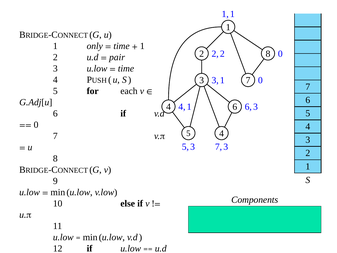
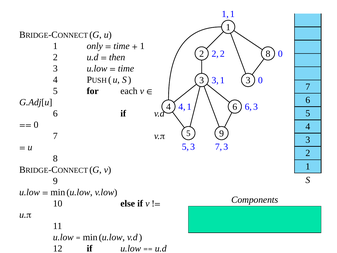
pair: pair -> then (117, 57)
3 7: 7 -> 3 (248, 80)
4: 4 -> 9 (222, 133)
